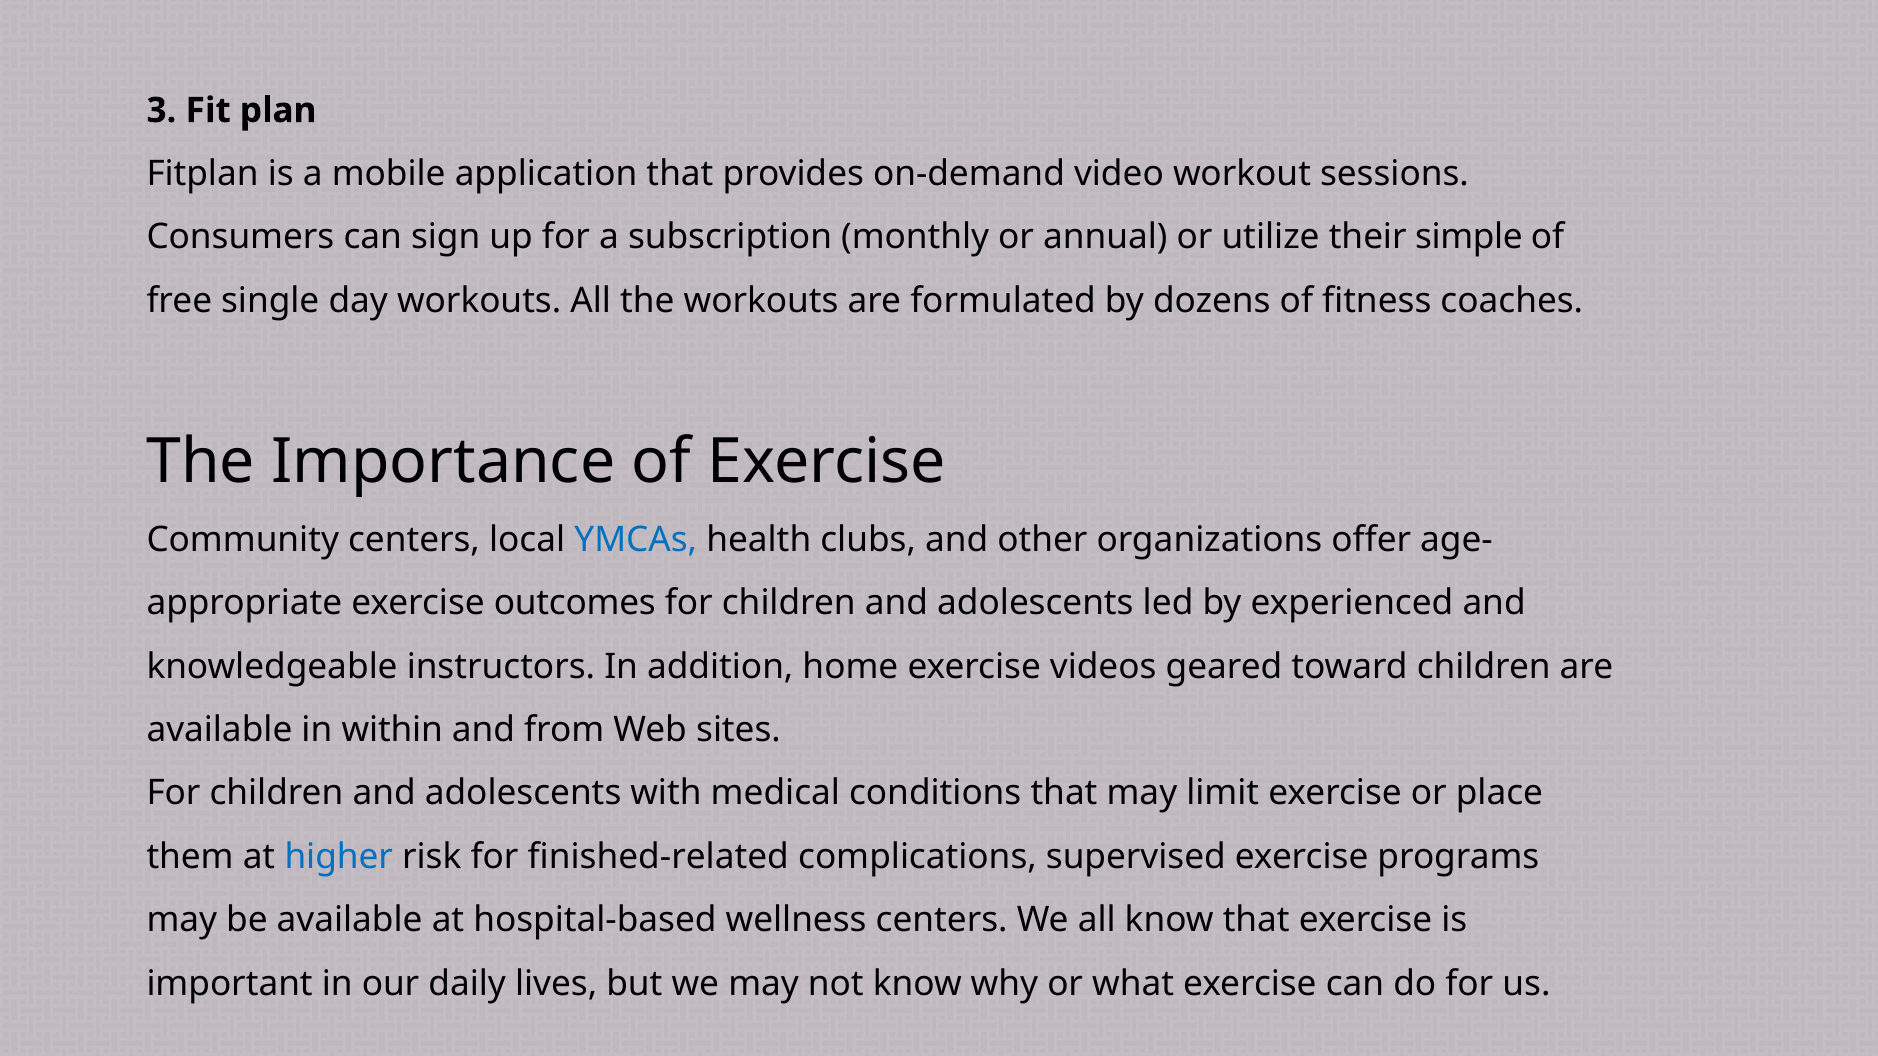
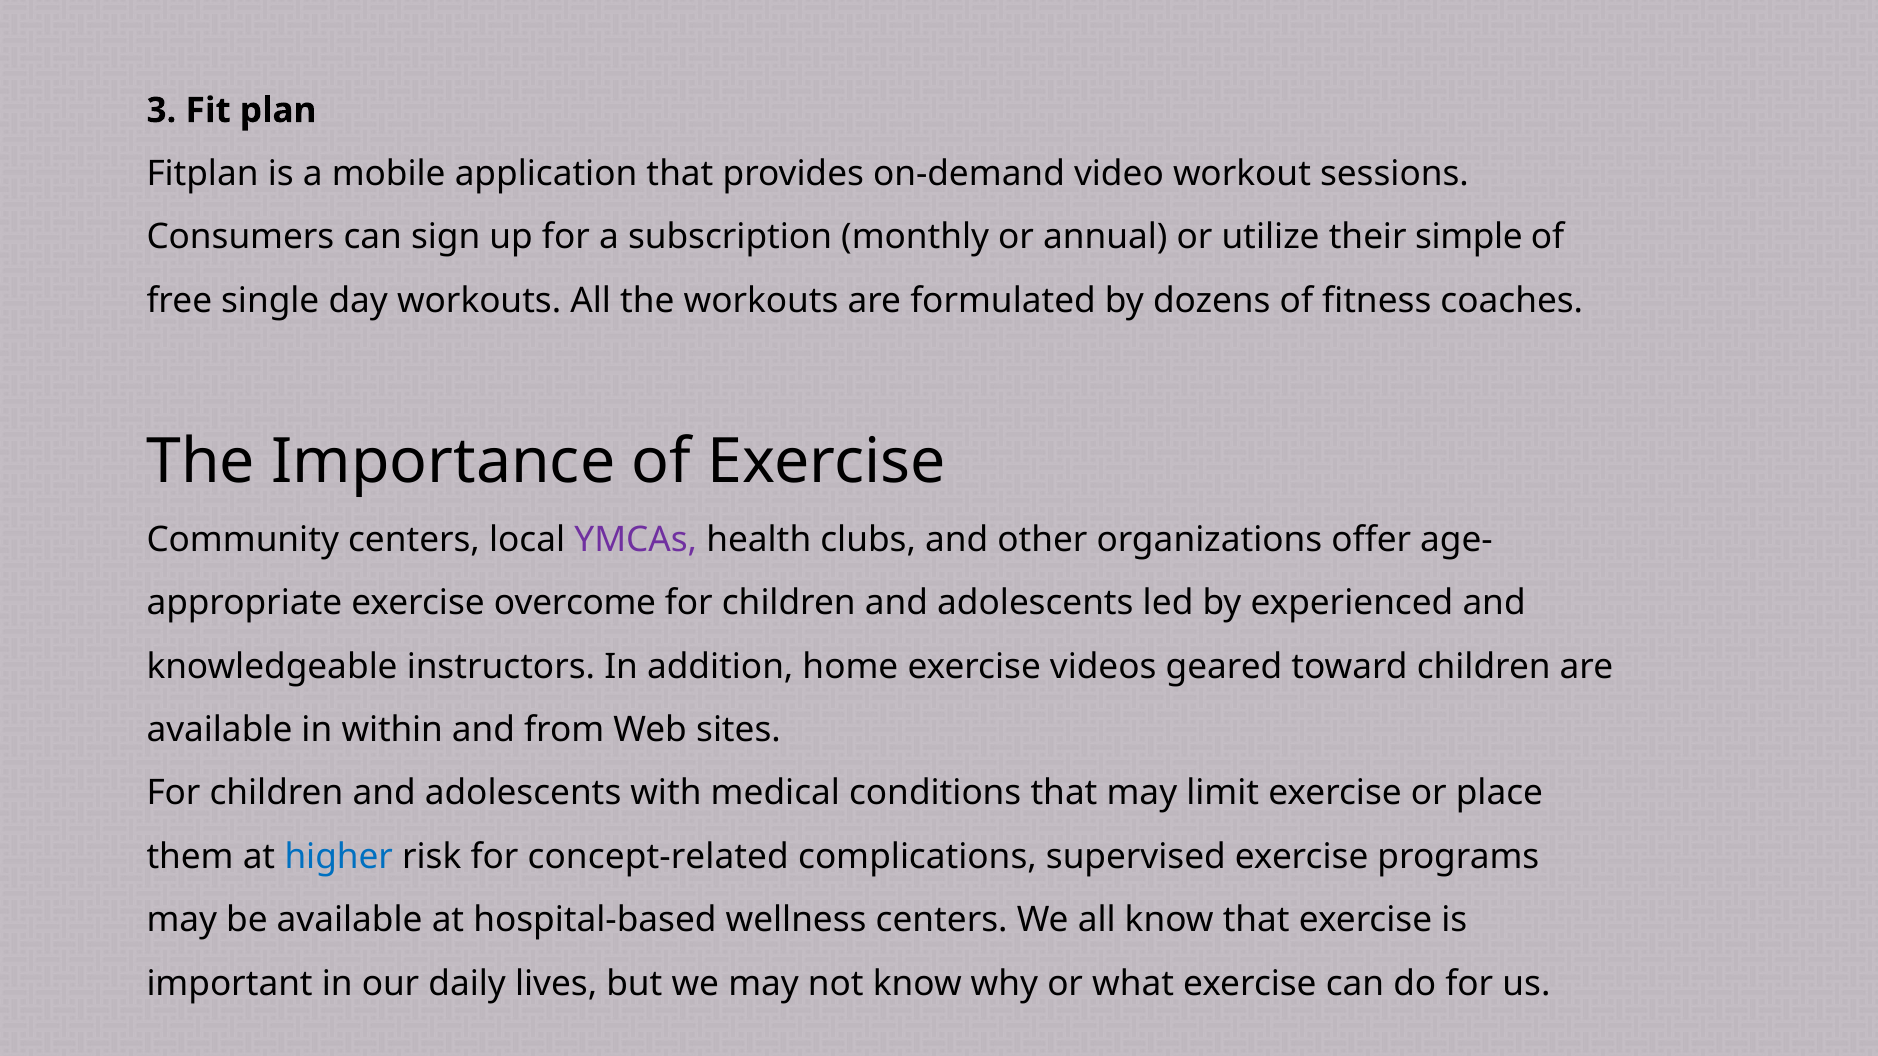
YMCAs colour: blue -> purple (636, 540)
outcomes: outcomes -> overcome (575, 603)
finished-related: finished-related -> concept-related (658, 857)
